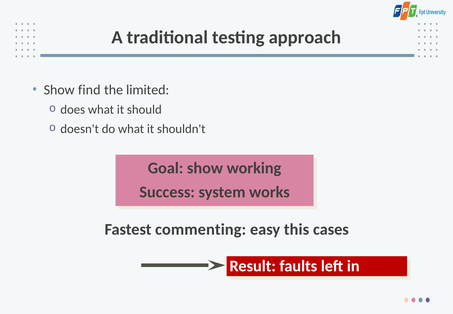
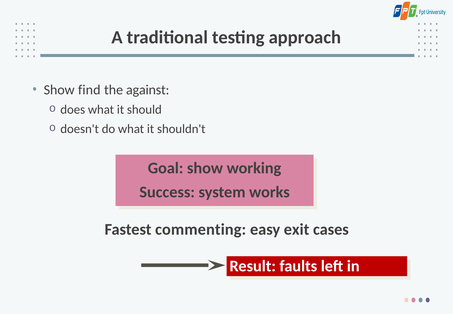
limited: limited -> against (148, 90)
this: this -> exit (297, 229)
